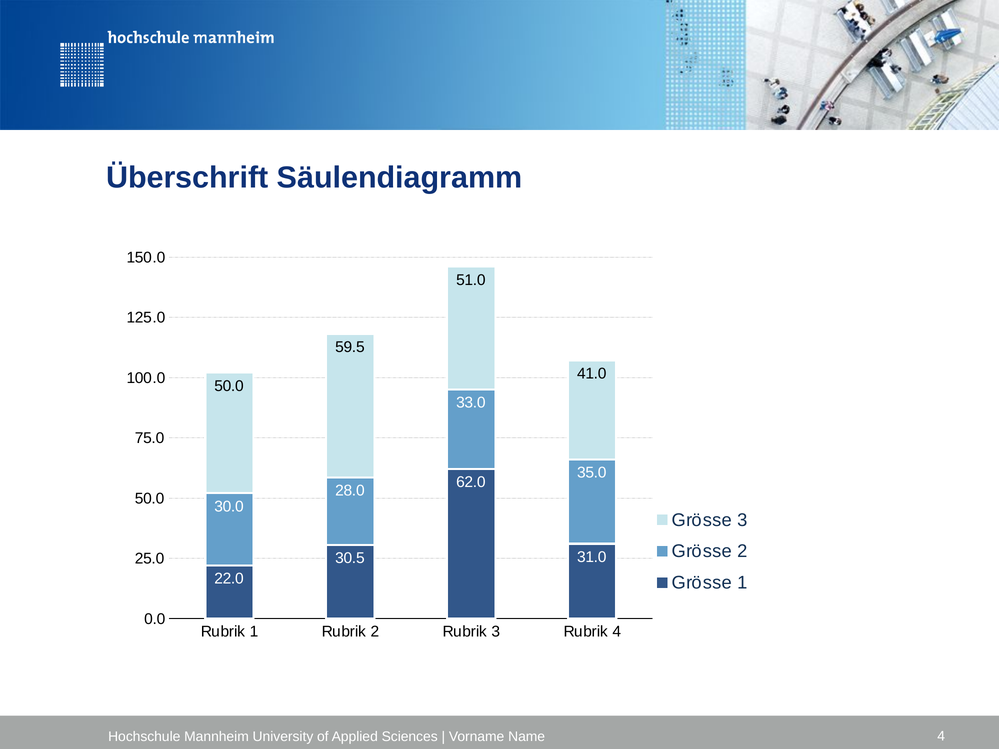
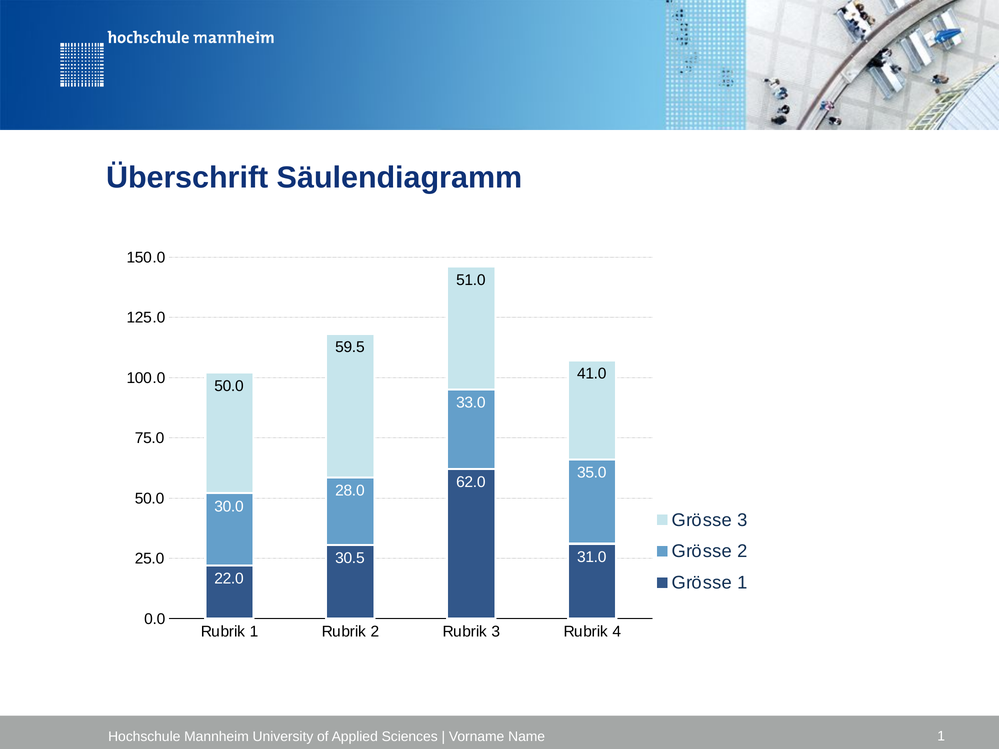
Name 4: 4 -> 1 (941, 736)
